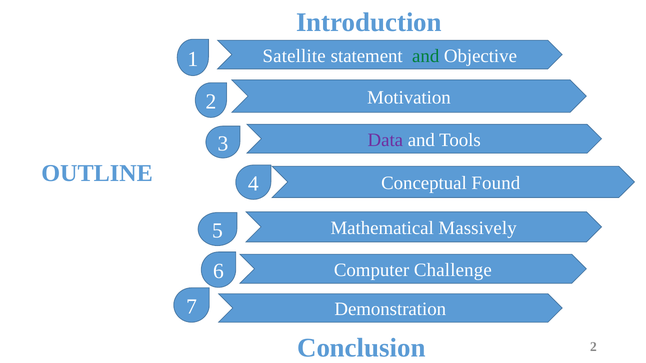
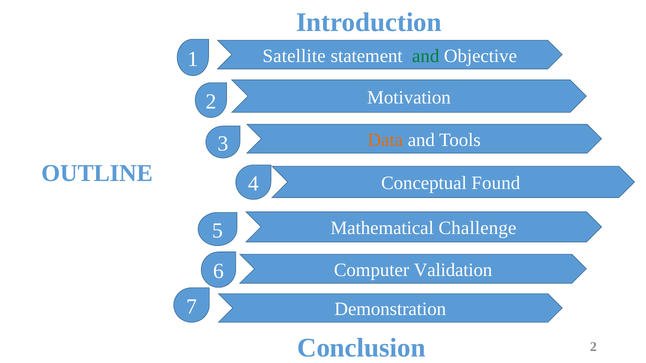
Data colour: purple -> orange (385, 140)
Massively: Massively -> Challenge (478, 228)
Challenge: Challenge -> Validation (453, 270)
